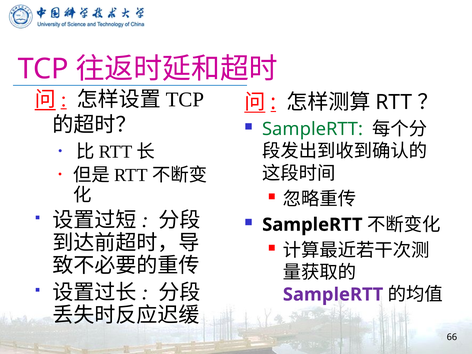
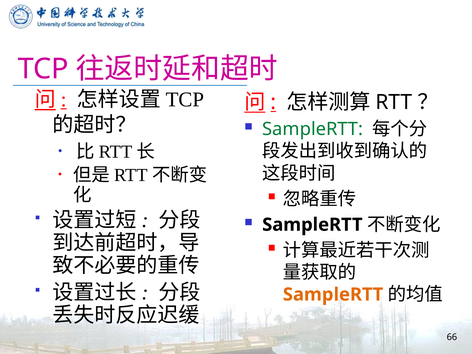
SampleRTT colour: purple -> orange (333, 295)
